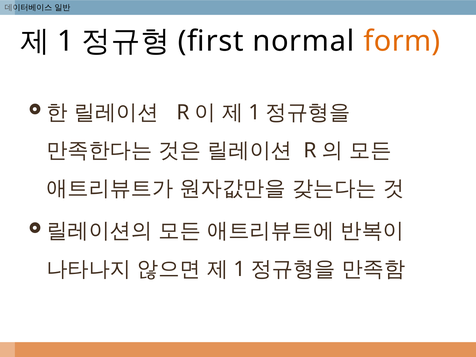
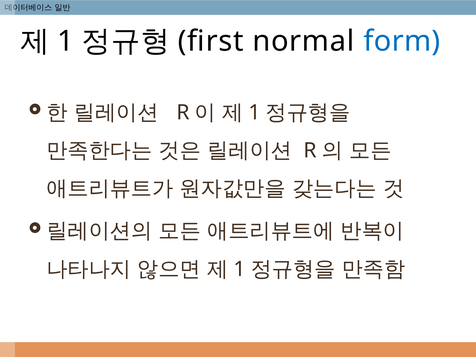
form colour: orange -> blue (402, 41)
